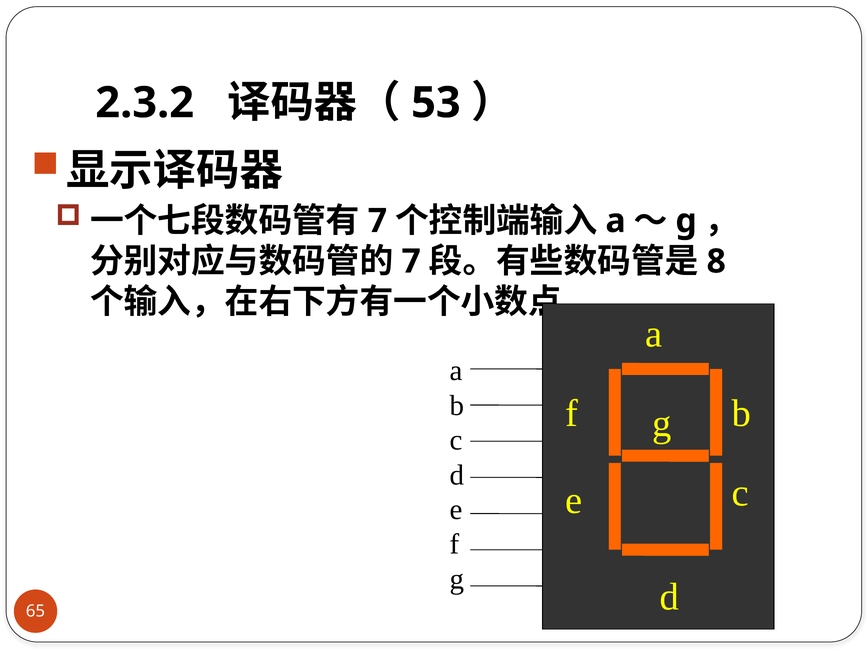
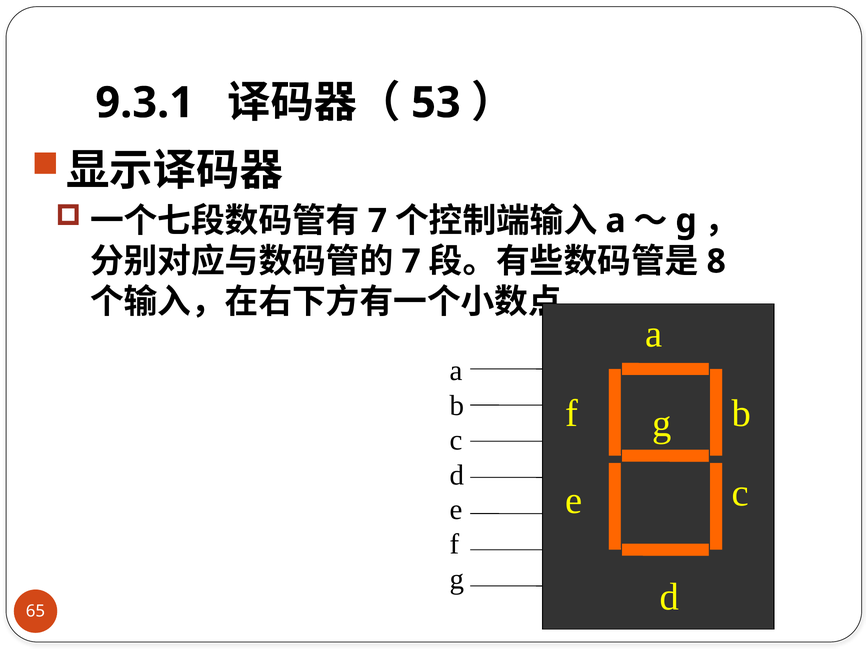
2.3.2: 2.3.2 -> 9.3.1 (145, 103)
